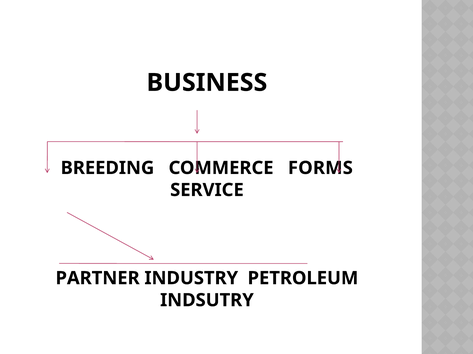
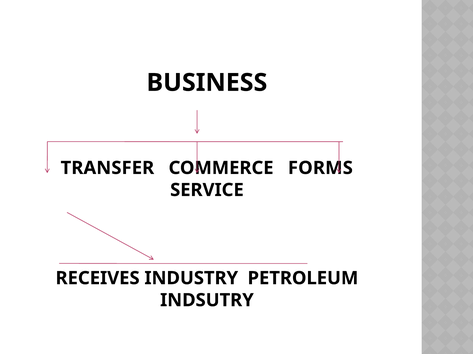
BREEDING: BREEDING -> TRANSFER (107, 168)
PARTNER: PARTNER -> RECEIVES (98, 279)
